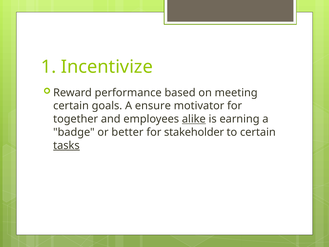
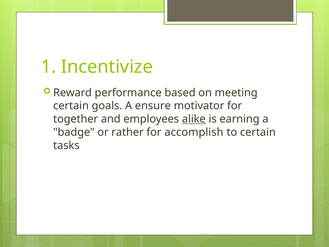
better: better -> rather (128, 132)
stakeholder: stakeholder -> accomplish (194, 132)
tasks underline: present -> none (66, 145)
